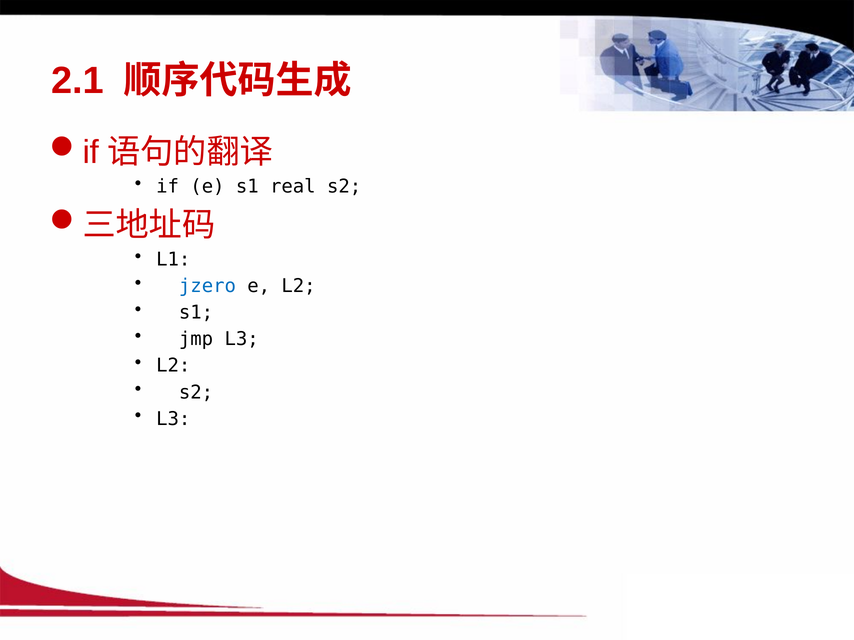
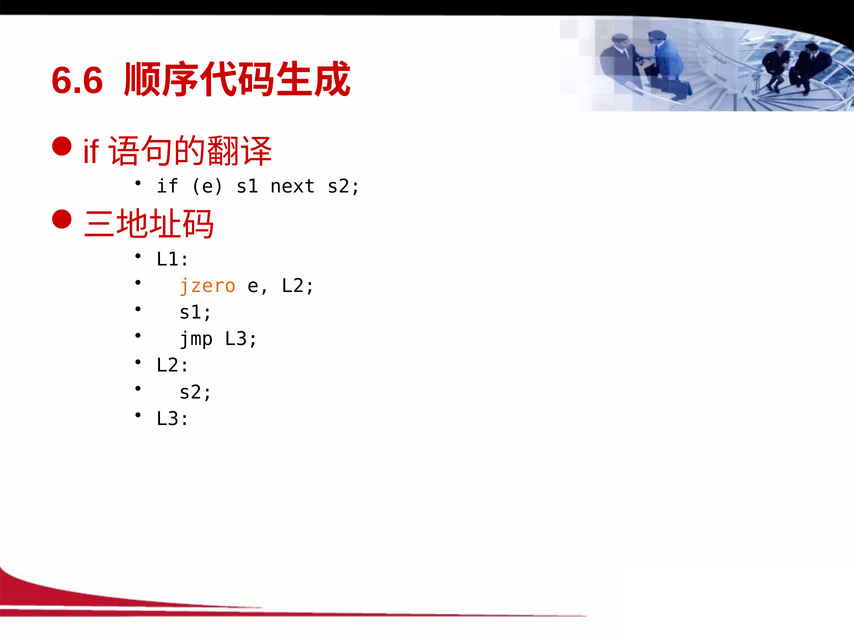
2.1: 2.1 -> 6.6 (78, 81)
real: real -> next (293, 187)
jzero colour: blue -> orange (207, 286)
